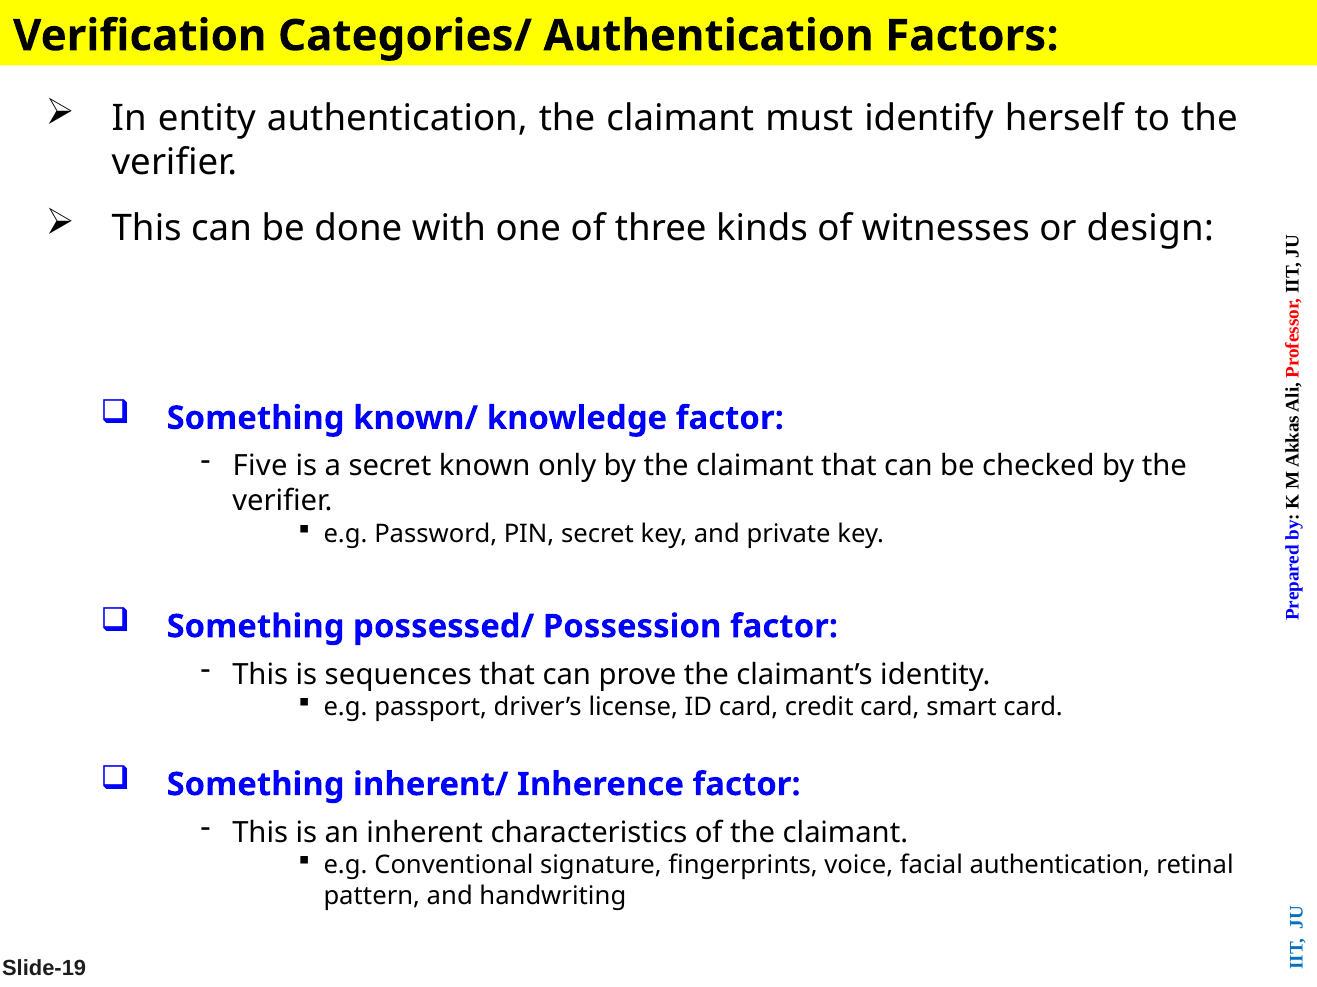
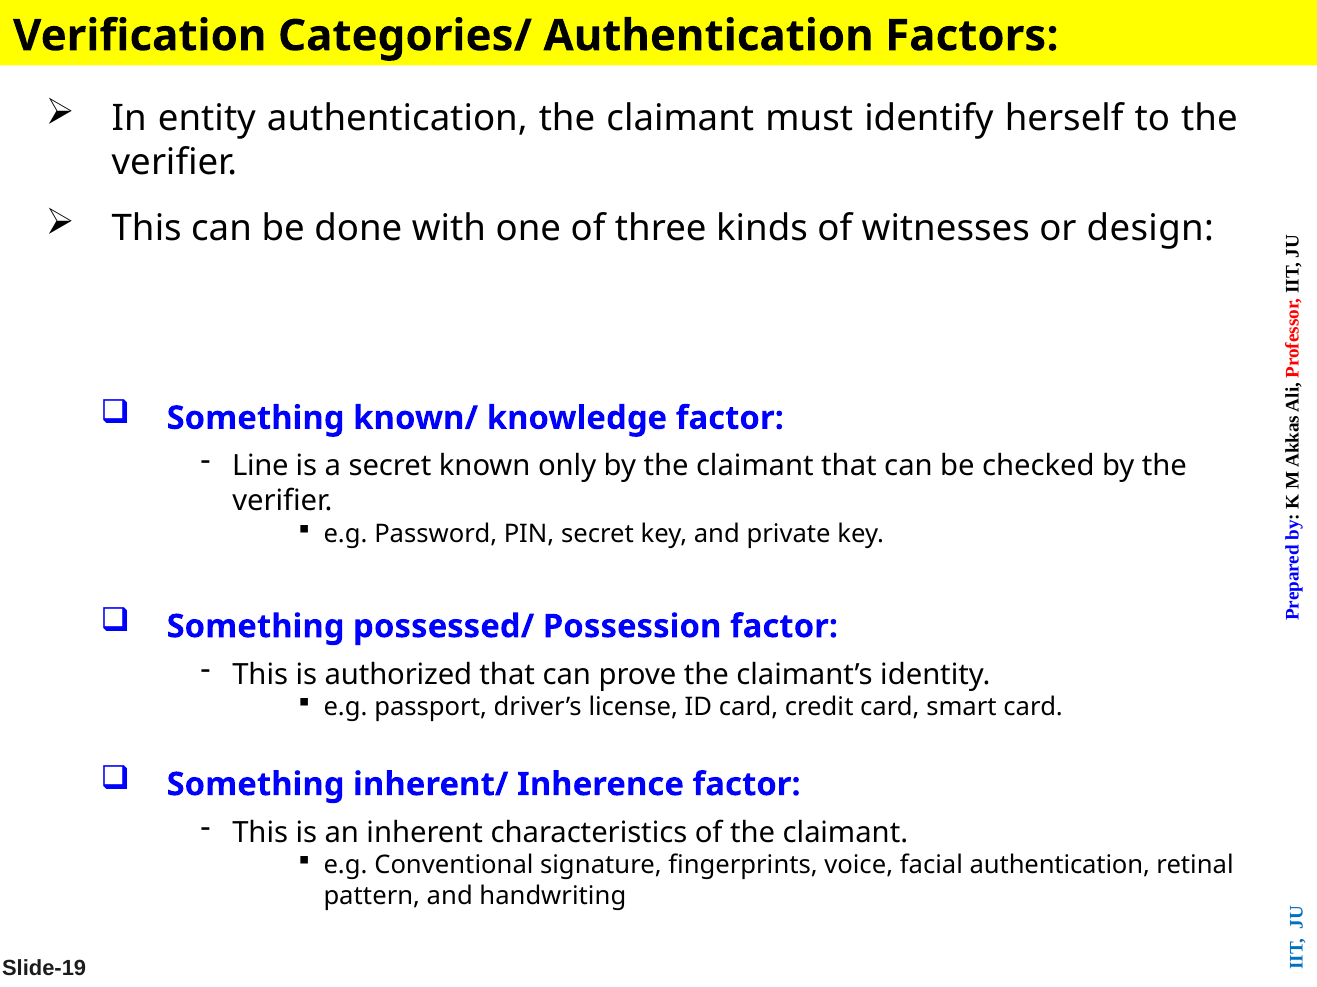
Five: Five -> Line (260, 466)
sequences: sequences -> authorized (398, 675)
